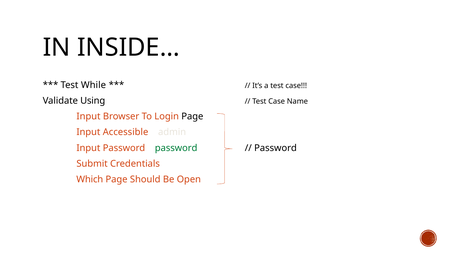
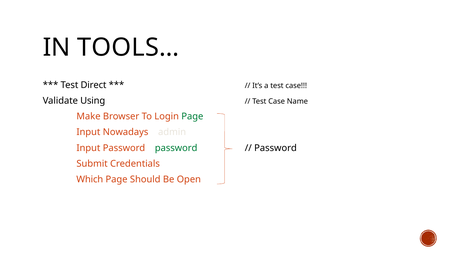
INSIDE…: INSIDE… -> TOOLS… (128, 47)
While: While -> Direct (94, 85)
Input: Input -> Make (88, 116)
Page colour: black -> green (192, 116)
Accessible: Accessible -> Nowadays (126, 132)
